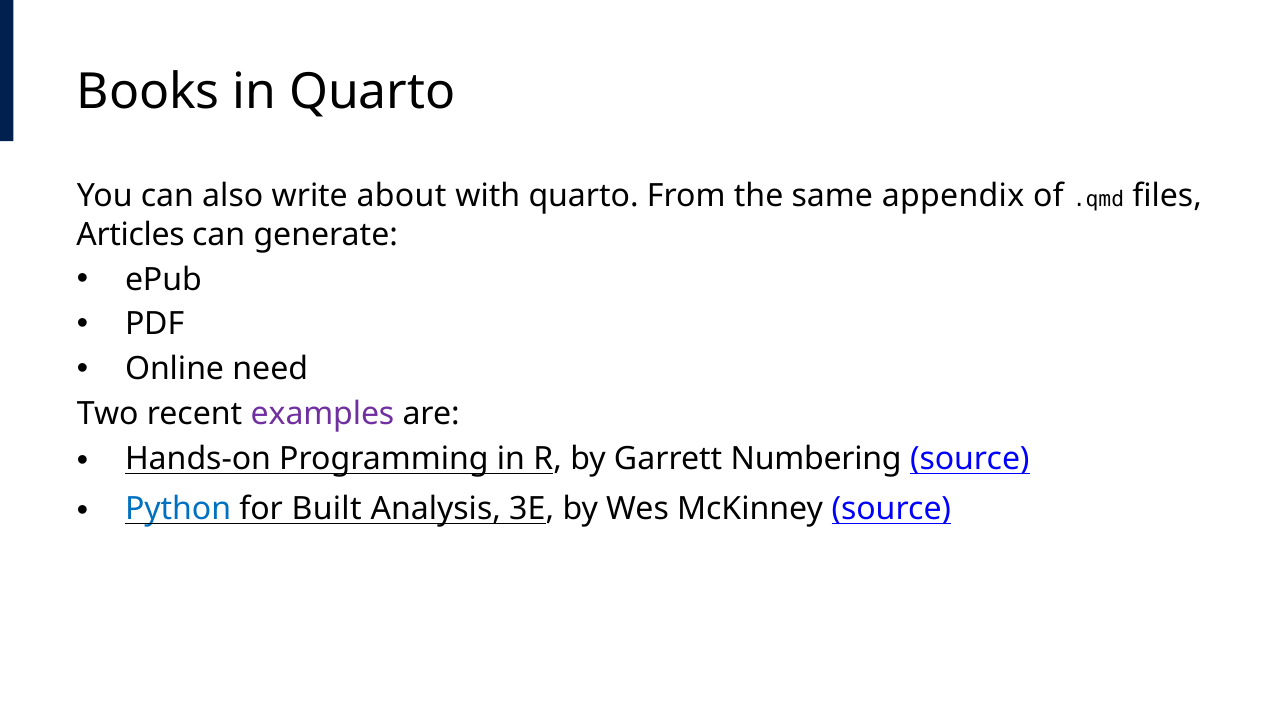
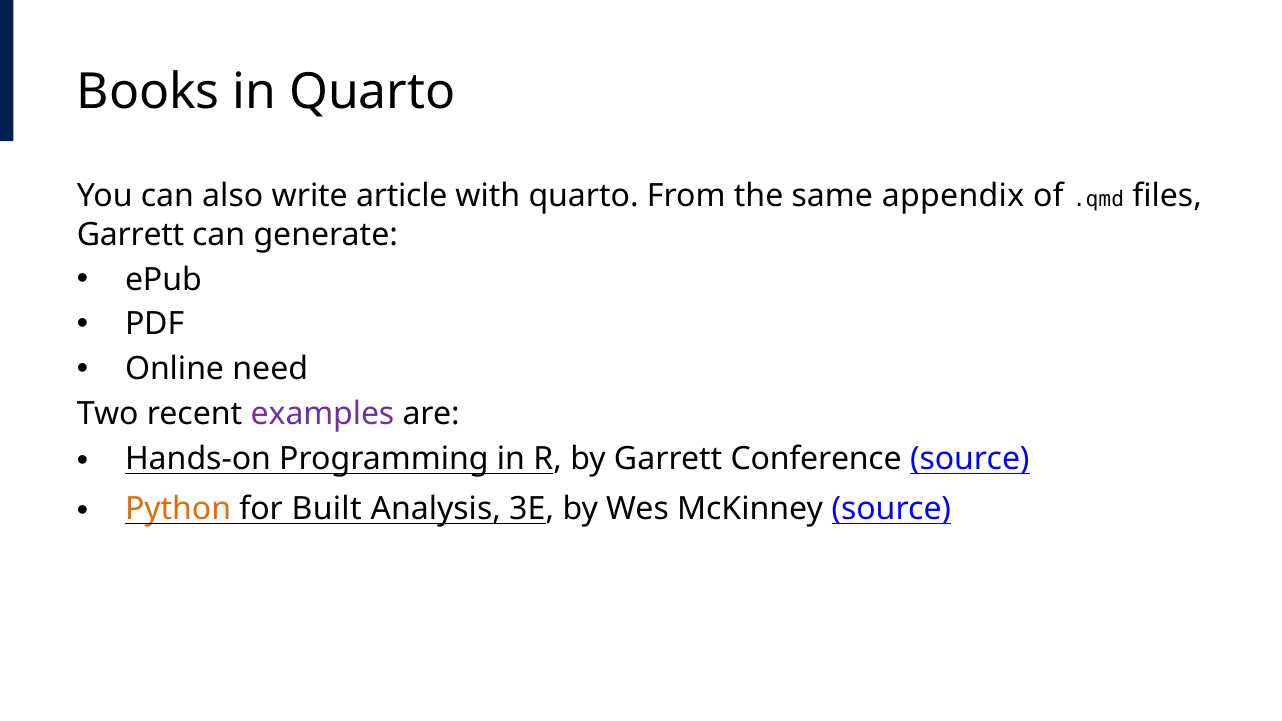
about: about -> article (402, 196)
Articles: Articles -> Garrett (131, 235)
Numbering: Numbering -> Conference (816, 459)
Python colour: blue -> orange (178, 509)
